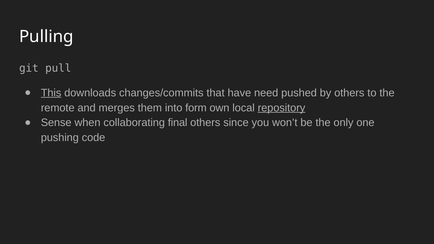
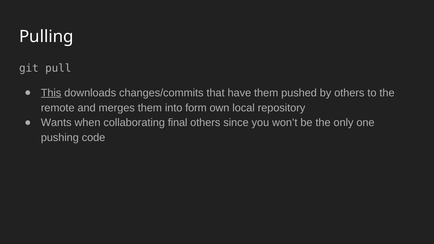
have need: need -> them (266, 93)
repository underline: present -> none (282, 108)
Sense: Sense -> Wants (56, 123)
